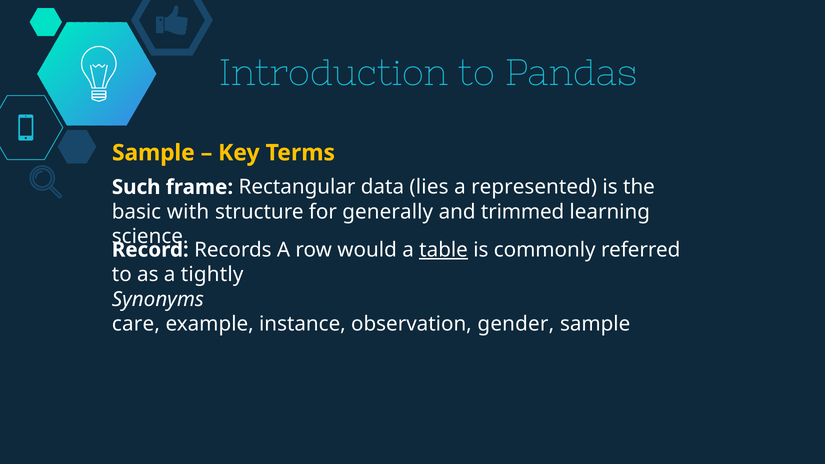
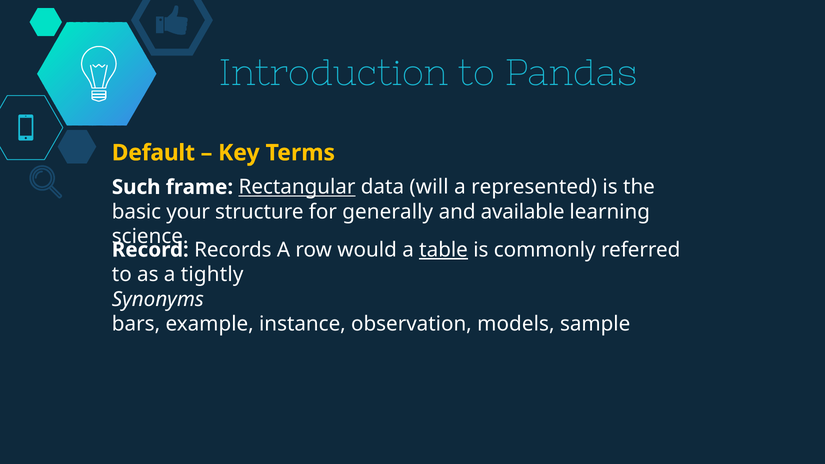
Sample: Sample -> Default (153, 153)
Rectangular underline: none -> present (297, 187)
lies: lies -> will (429, 187)
with: with -> your (188, 212)
trimmed: trimmed -> available (523, 212)
care: care -> bars (136, 324)
gender: gender -> models (516, 324)
